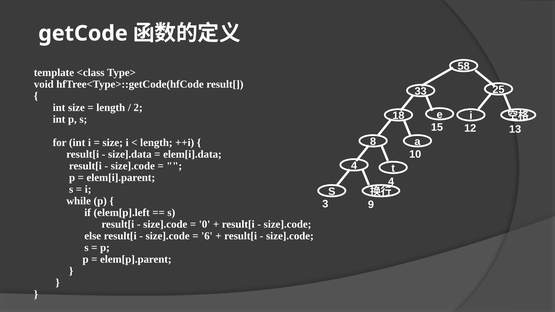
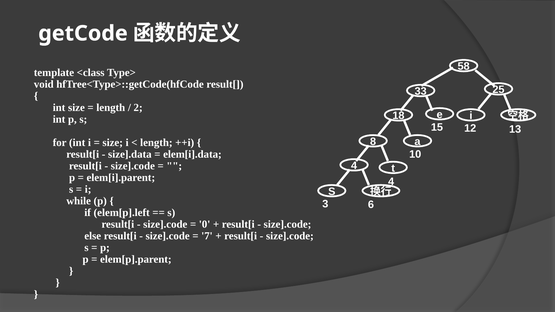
9: 9 -> 6 (371, 205)
6: 6 -> 7 (207, 236)
